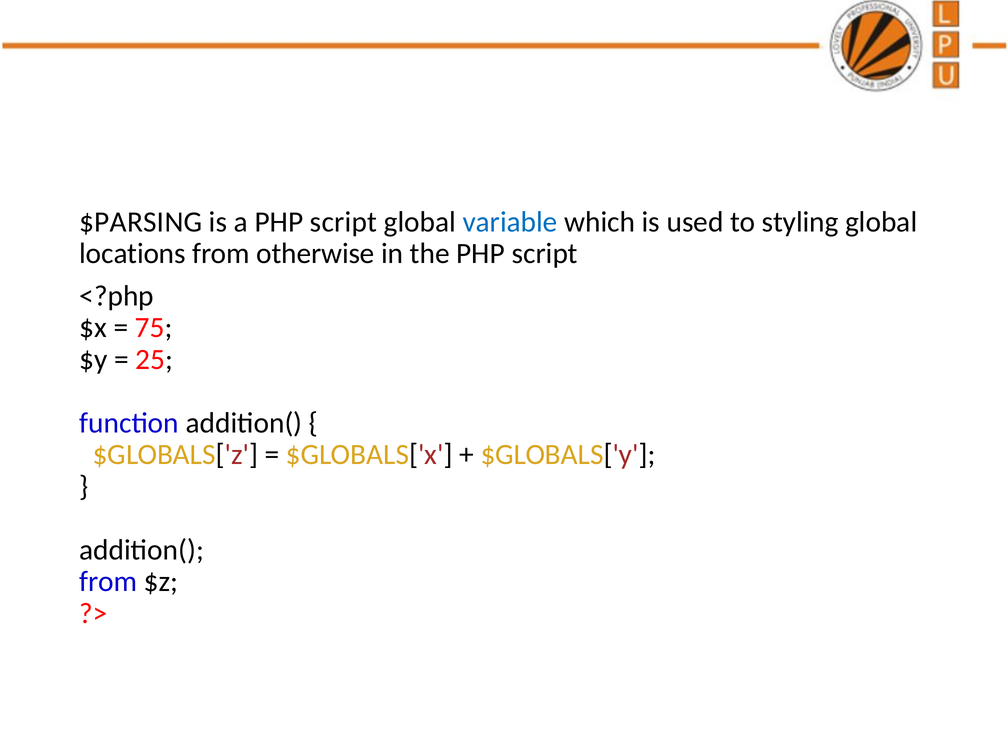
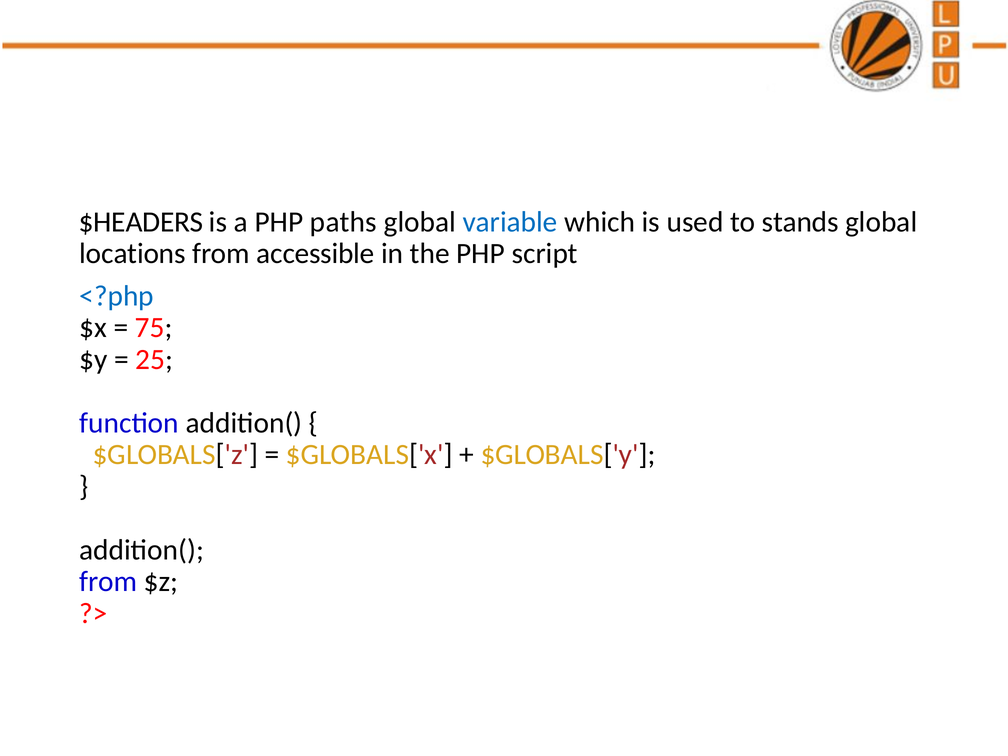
$PARSING: $PARSING -> $HEADERS (141, 222)
a PHP script: script -> paths (343, 222)
styling: styling -> stands (800, 222)
otherwise: otherwise -> accessible (316, 254)
<?php colour: black -> blue (117, 296)
